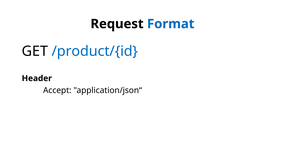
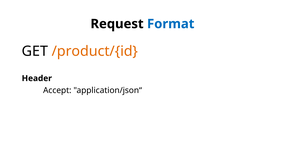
/product/{id colour: blue -> orange (95, 51)
